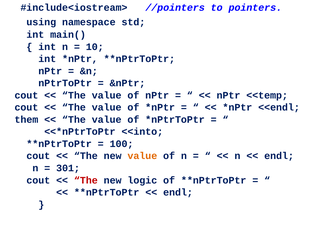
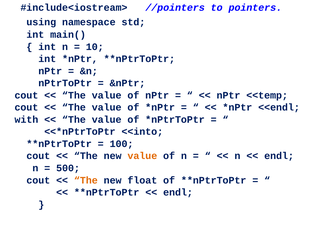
them: them -> with (26, 119)
301: 301 -> 500 (68, 168)
The colour: red -> orange (86, 180)
logic: logic -> float (142, 180)
